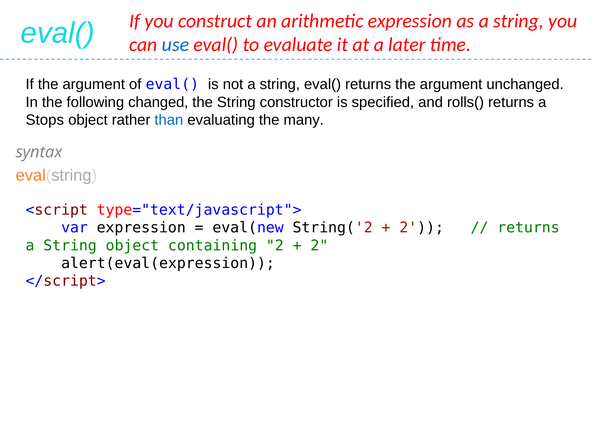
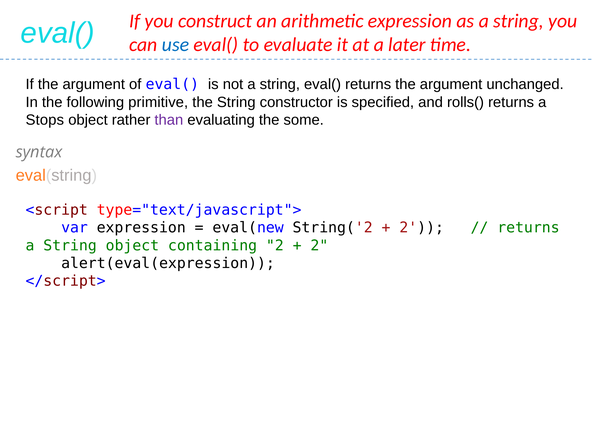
changed: changed -> primitive (158, 102)
than colour: blue -> purple (169, 120)
many: many -> some (304, 120)
